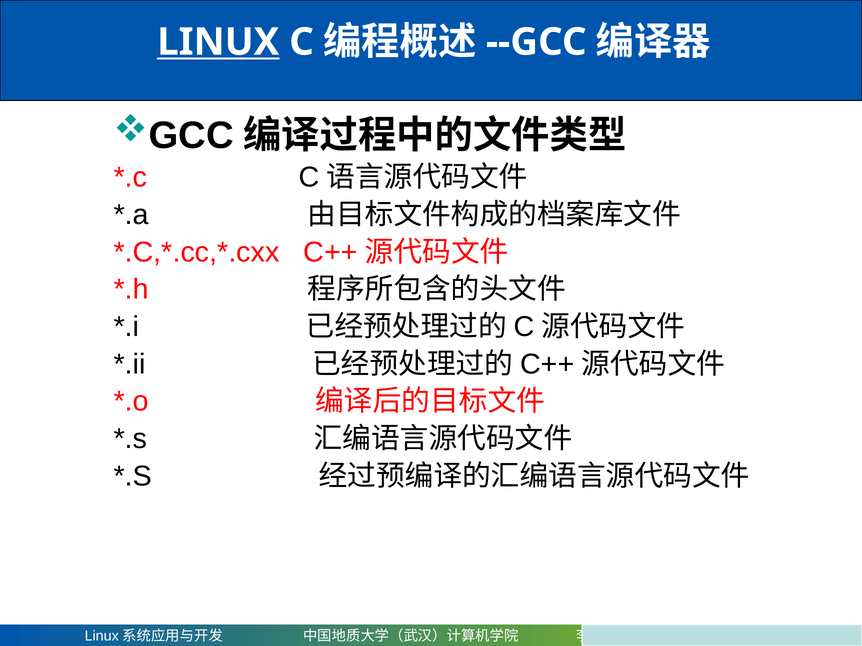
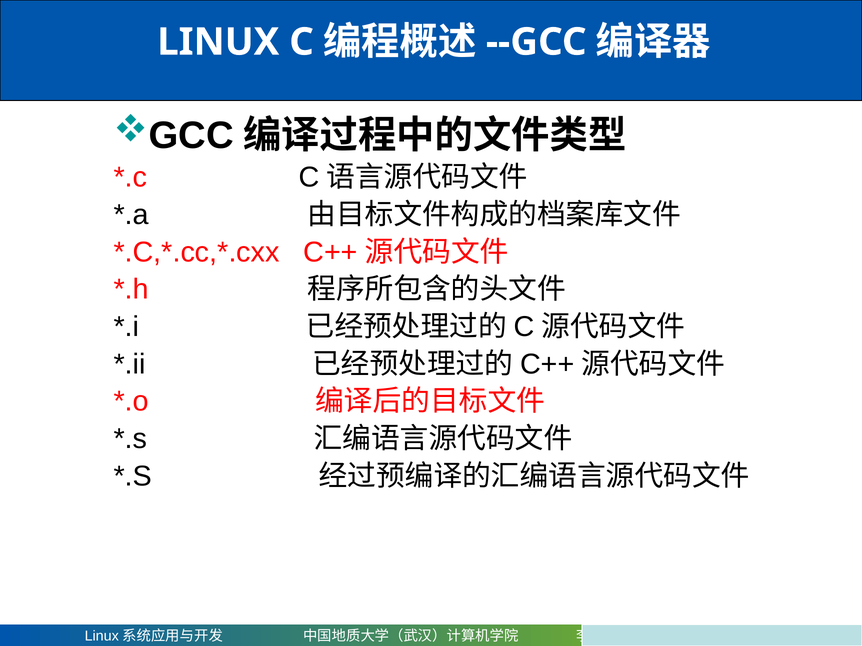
LINUX underline: present -> none (218, 42)
